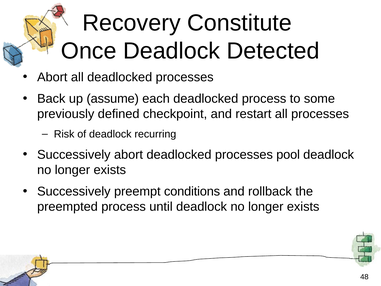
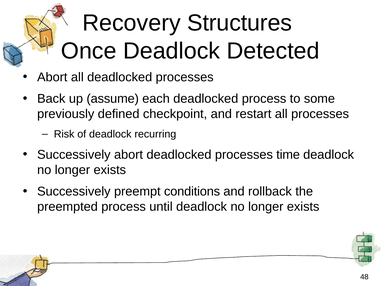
Constitute: Constitute -> Structures (240, 23)
pool: pool -> time (288, 155)
